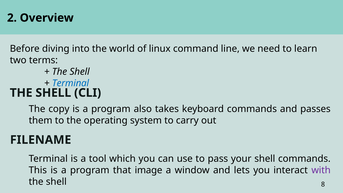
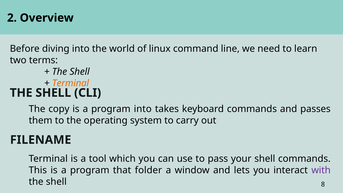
Terminal colour: blue -> orange (71, 83)
program also: also -> into (143, 109)
image: image -> folder (148, 170)
